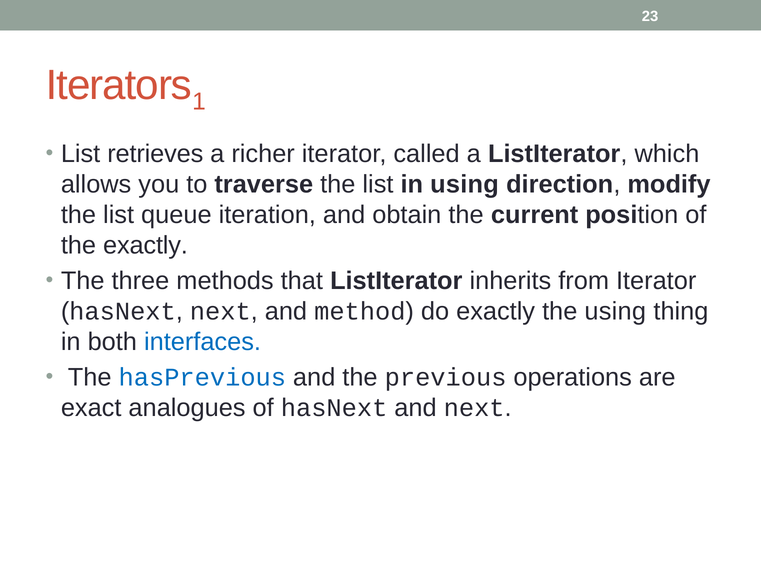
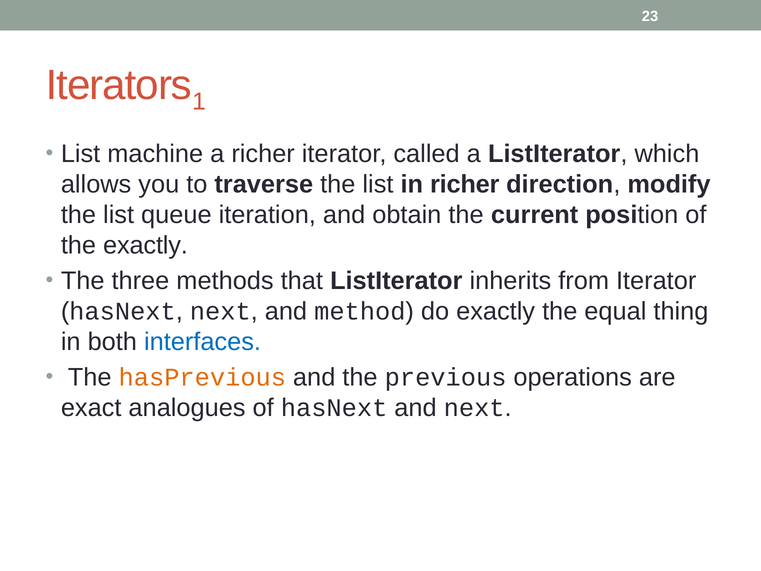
retrieves: retrieves -> machine (155, 154)
in using: using -> richer (465, 184)
the using: using -> equal (615, 311)
hasPrevious colour: blue -> orange (202, 377)
